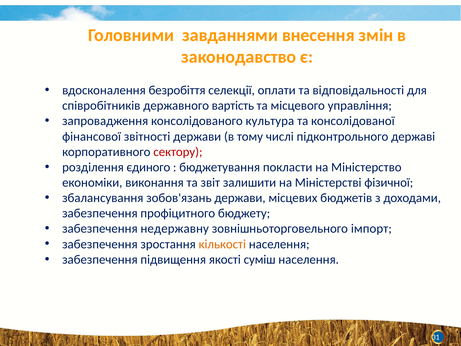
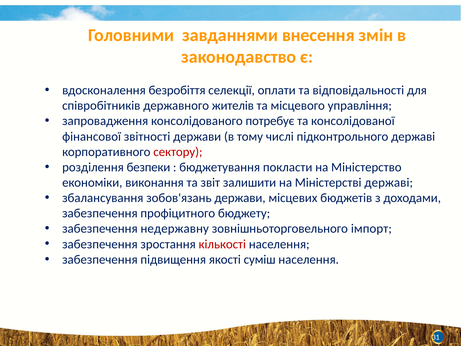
вартість: вартість -> жителів (233, 106)
культура: культура -> потребує (270, 121)
єдиного: єдиного -> безпеки (148, 167)
Міністерстві фізичної: фізичної -> державі (389, 182)
кількості colour: orange -> red (222, 244)
